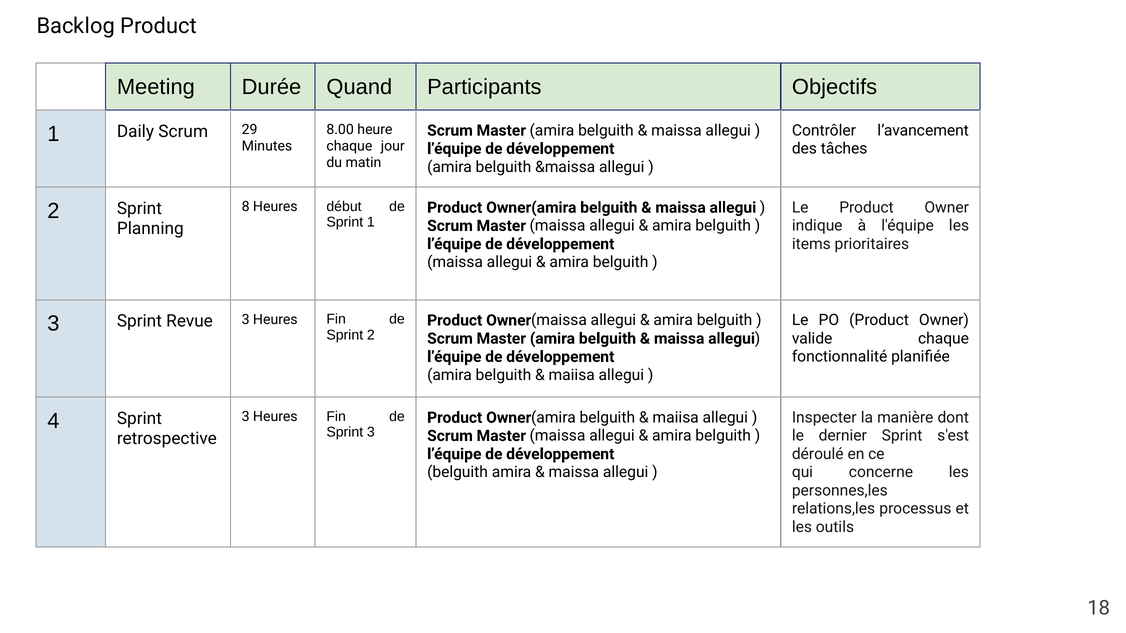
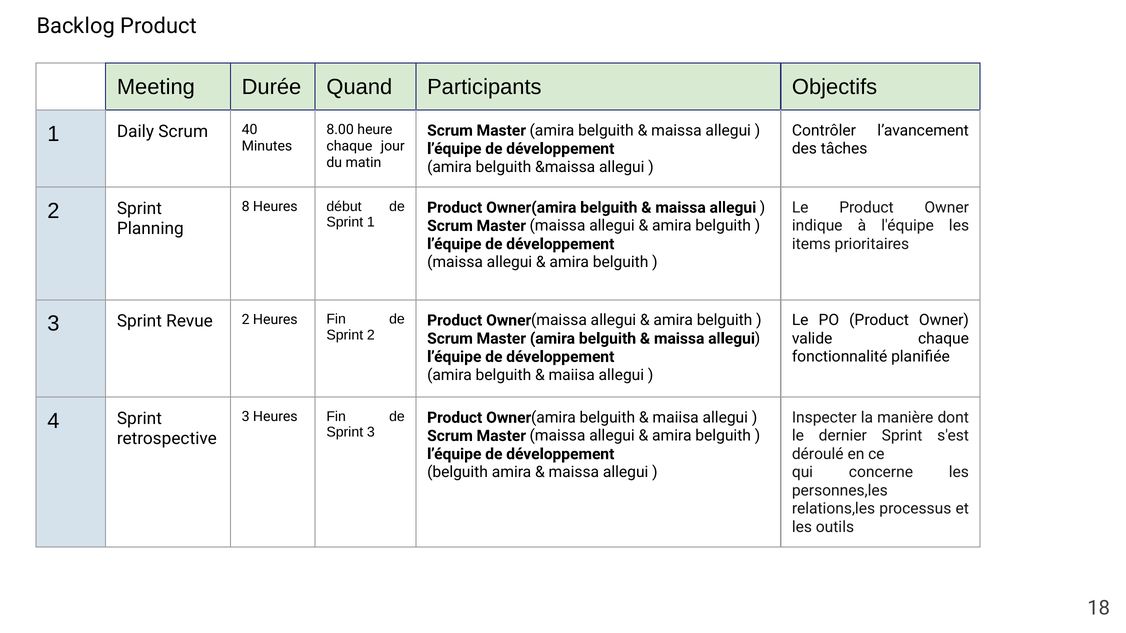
29: 29 -> 40 (250, 130)
Revue 3: 3 -> 2 (246, 320)
